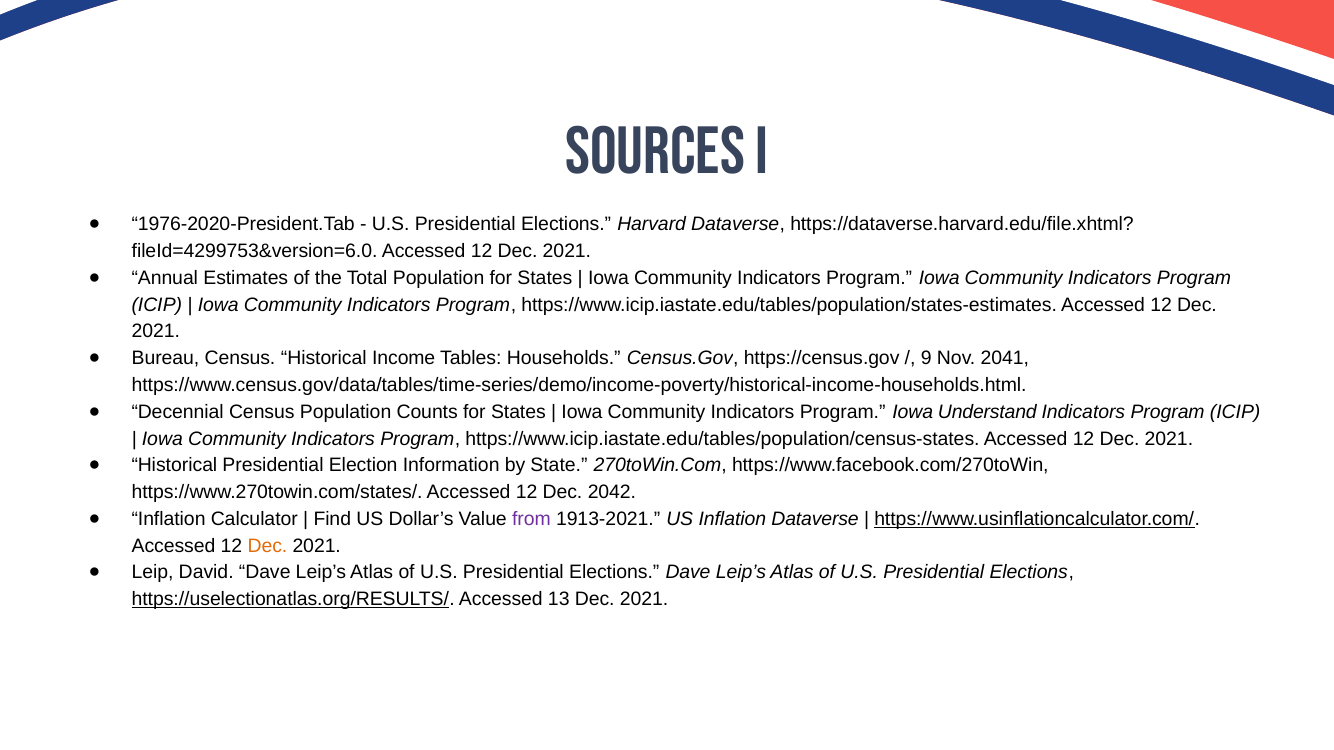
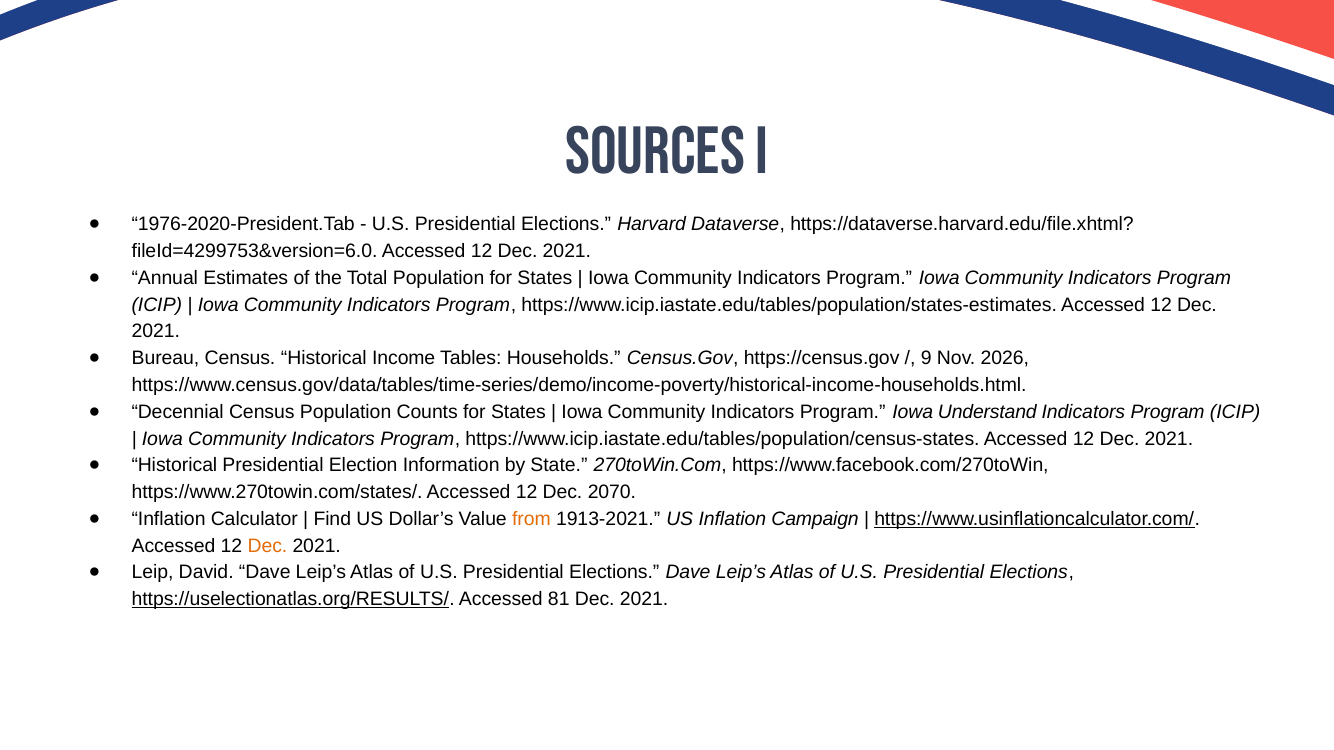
2041: 2041 -> 2026 (1005, 358)
2042: 2042 -> 2070 (612, 492)
from colour: purple -> orange (531, 519)
Inflation Dataverse: Dataverse -> Campaign (815, 519)
13: 13 -> 81 (559, 600)
